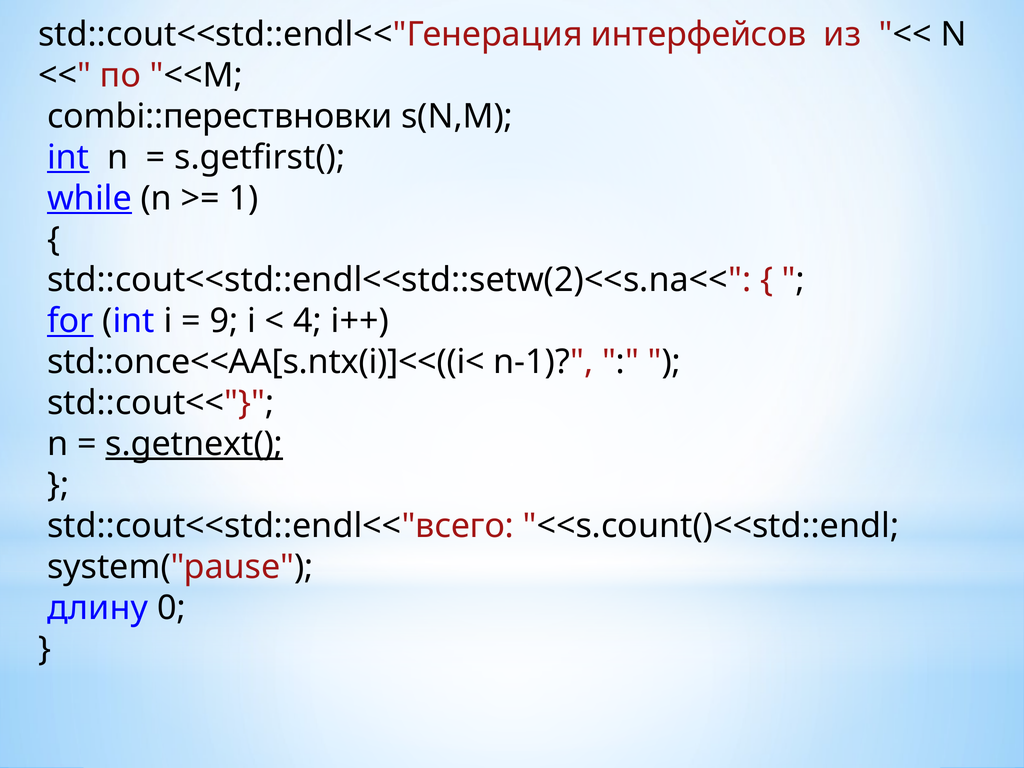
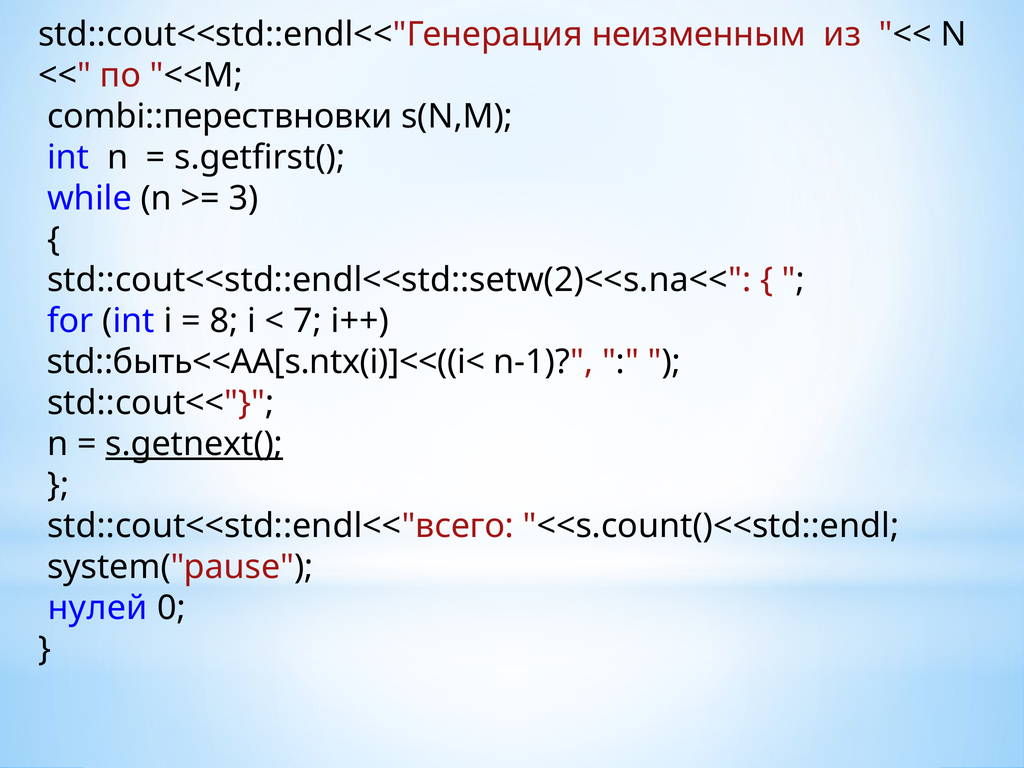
интерфейсов: интерфейсов -> неизменным (699, 34)
int underline: present -> none (68, 157)
while underline: present -> none (90, 198)
1: 1 -> 3 (244, 198)
for underline: present -> none (70, 321)
9: 9 -> 8 (224, 321)
4: 4 -> 7 (308, 321)
std::once<<AA[s.ntx(i)]<<((i<: std::once<<AA[s.ntx(i)]<<((i< -> std::быть<<AA[s.ntx(i)]<<((i< (266, 362)
длину: длину -> нулей (98, 608)
